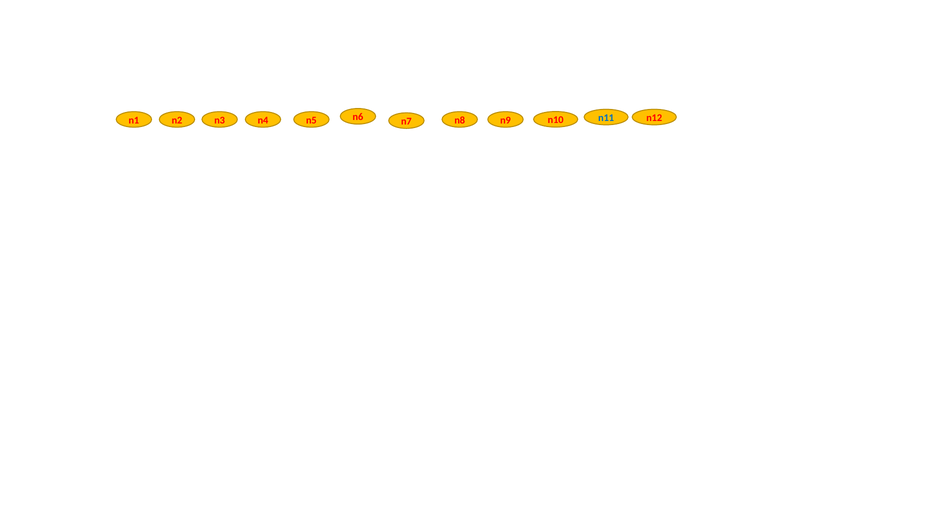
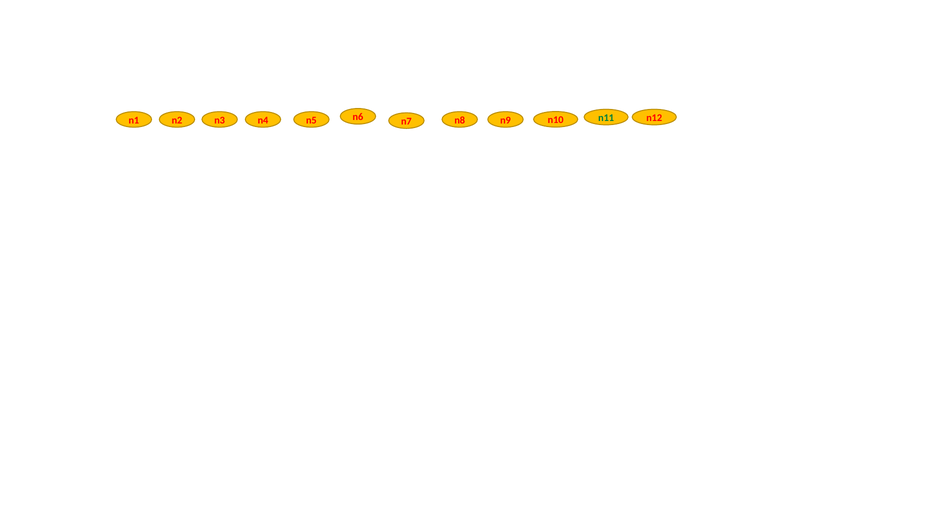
n11 colour: blue -> green (606, 118)
